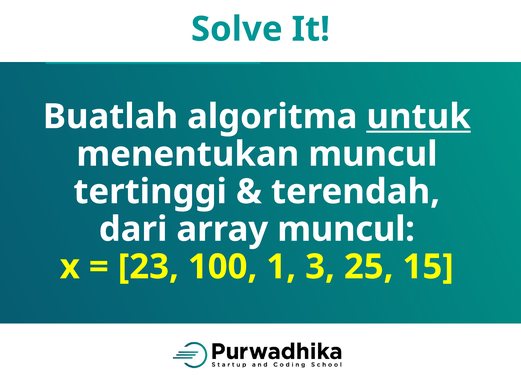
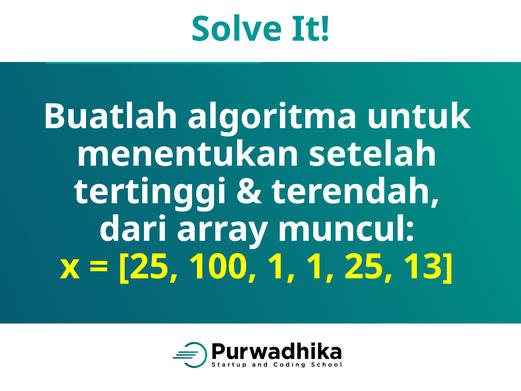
untuk underline: present -> none (419, 117)
menentukan muncul: muncul -> setelah (373, 154)
23: 23 -> 25 (148, 267)
1 3: 3 -> 1 (320, 267)
15: 15 -> 13 (428, 267)
